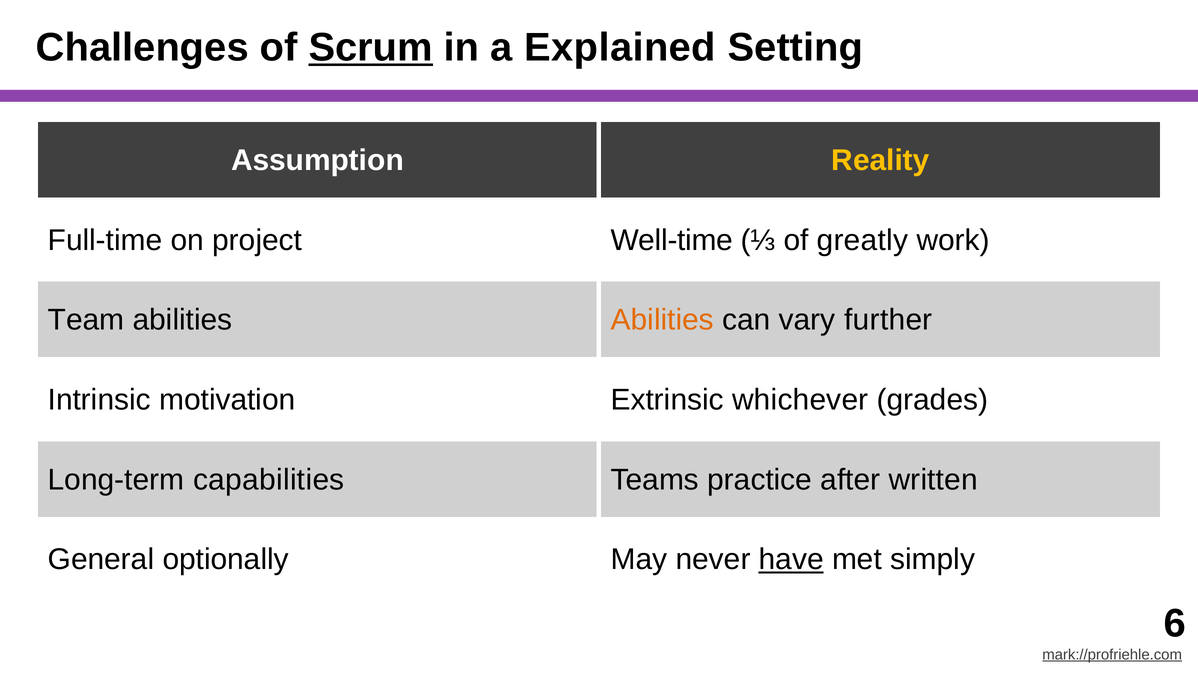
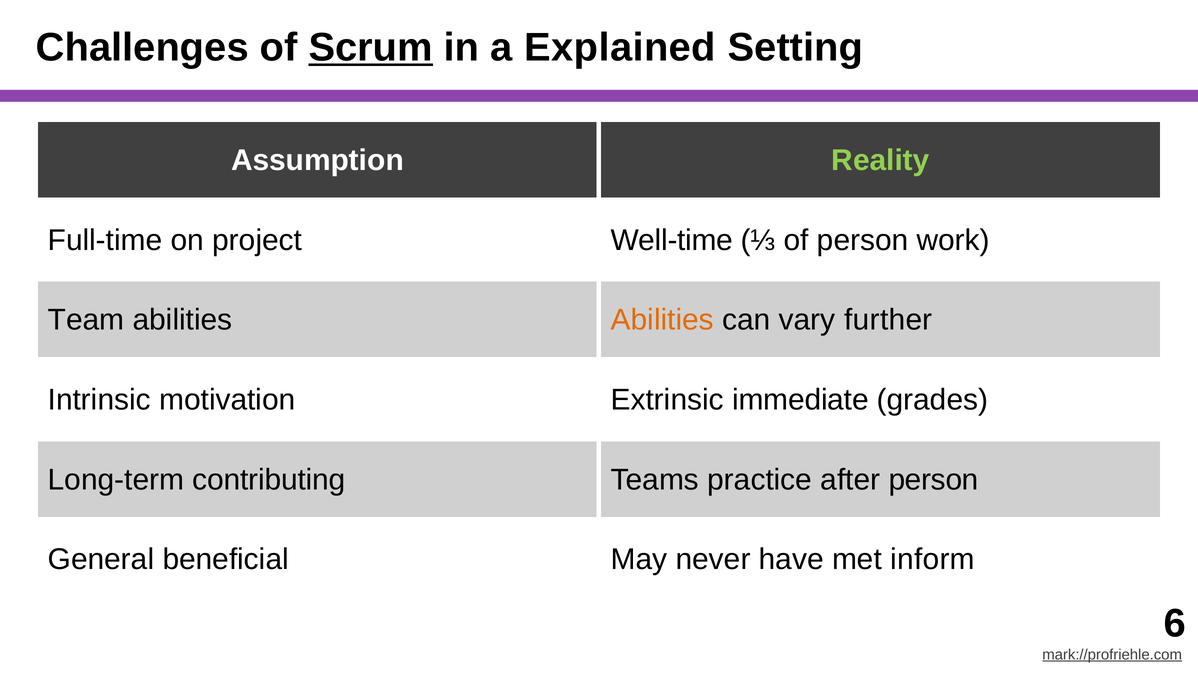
Reality colour: yellow -> light green (880, 160)
of greatly: greatly -> person (863, 240)
whichever: whichever -> immediate (800, 400)
capabilities: capabilities -> contributing (269, 480)
after written: written -> person (934, 480)
optionally: optionally -> beneficial (226, 559)
have underline: present -> none (791, 559)
simply: simply -> inform (933, 559)
